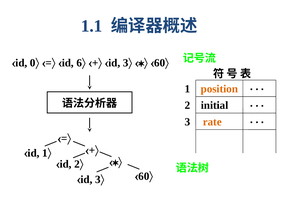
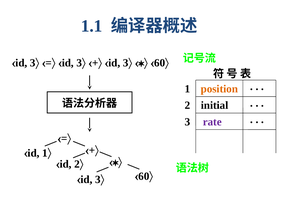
0: 0 -> 3 (33, 63)
6: 6 -> 3 (79, 63)
rate colour: orange -> purple (212, 122)
